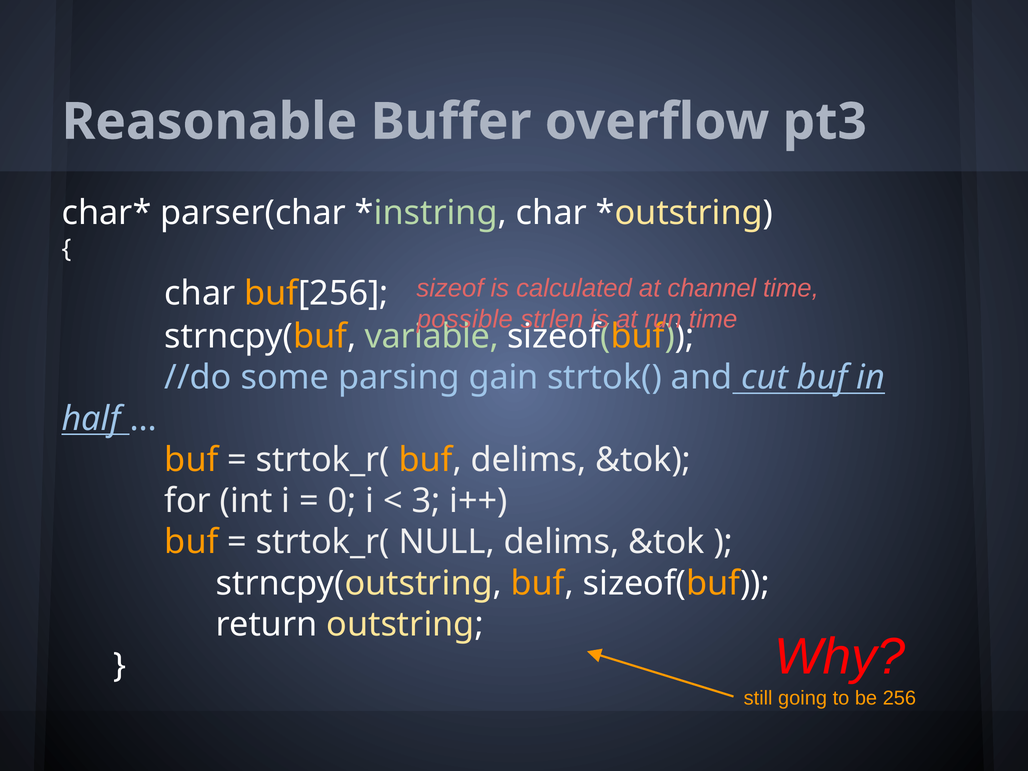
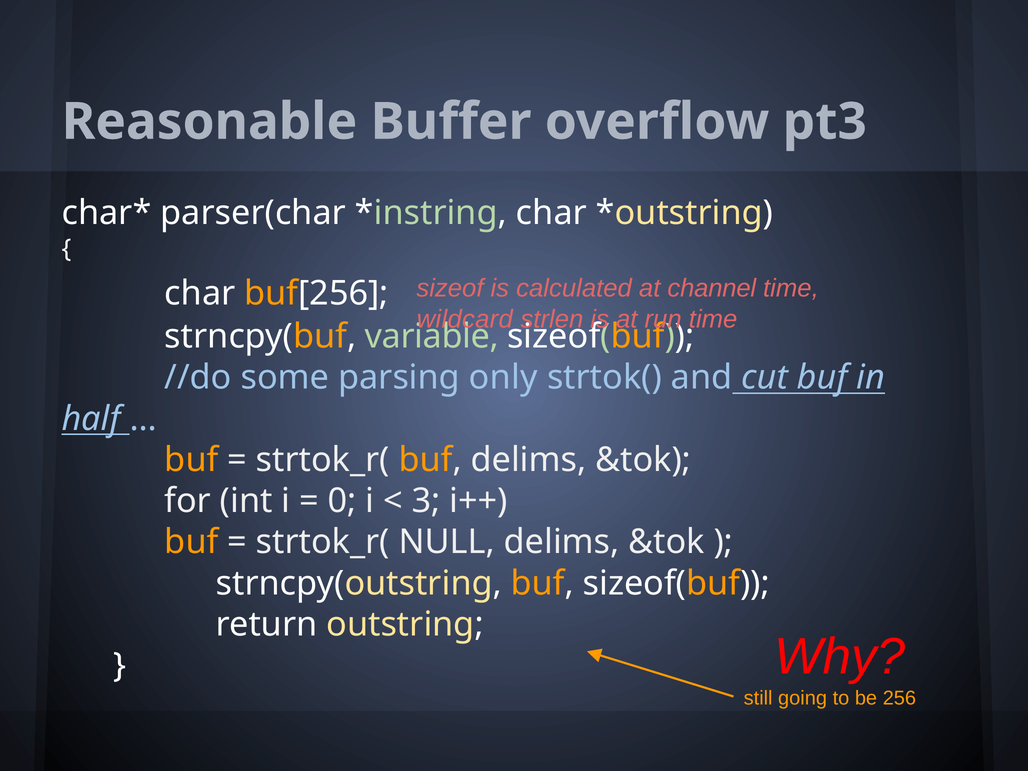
possible: possible -> wildcard (465, 319)
gain: gain -> only (503, 378)
